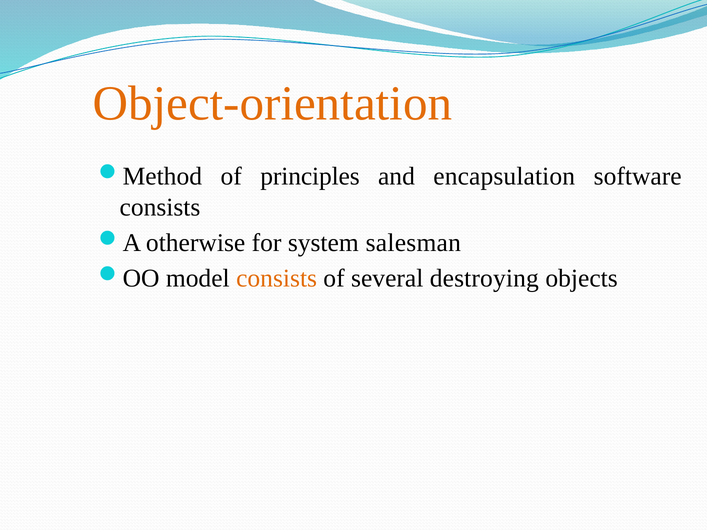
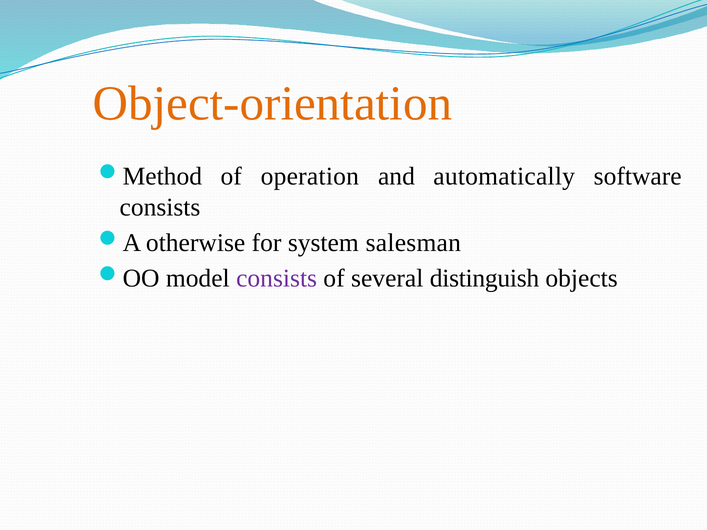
principles: principles -> operation (310, 177)
encapsulation: encapsulation -> automatically (504, 177)
consists colour: orange -> purple (277, 279)
destroying: destroying -> distinguish (485, 279)
